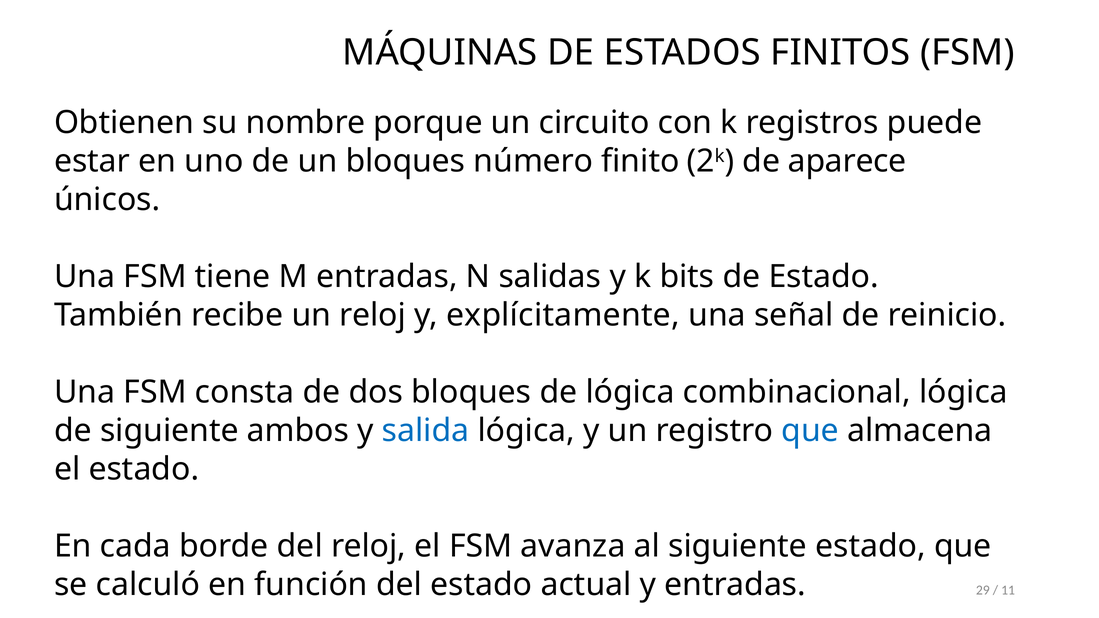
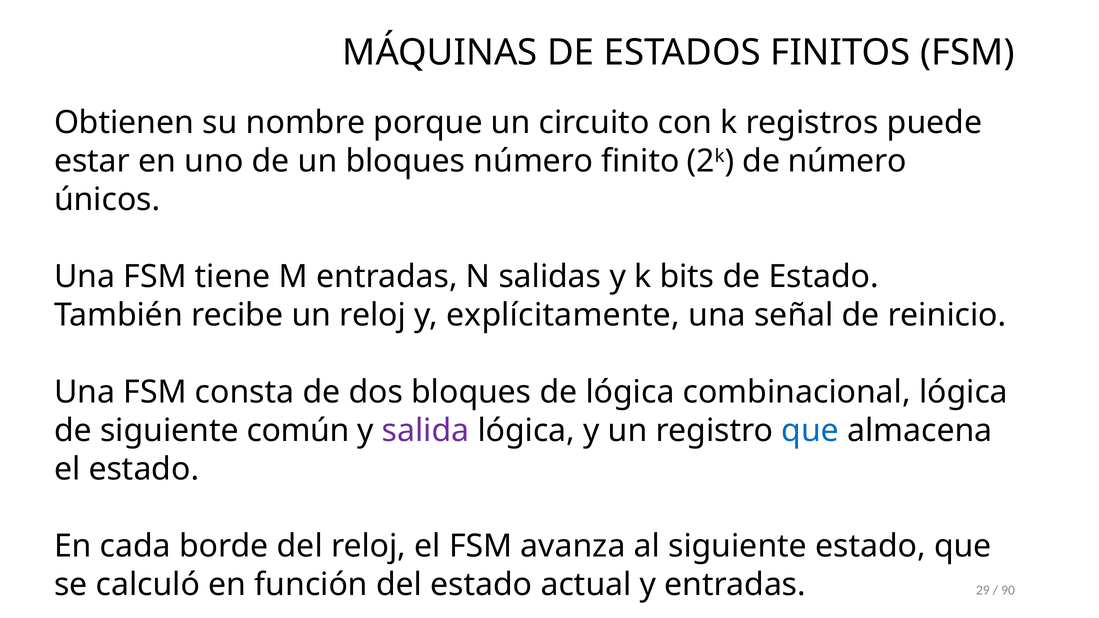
de aparece: aparece -> número (847, 161)
ambos: ambos -> común (298, 431)
salida colour: blue -> purple (426, 431)
11: 11 -> 90 (1008, 590)
